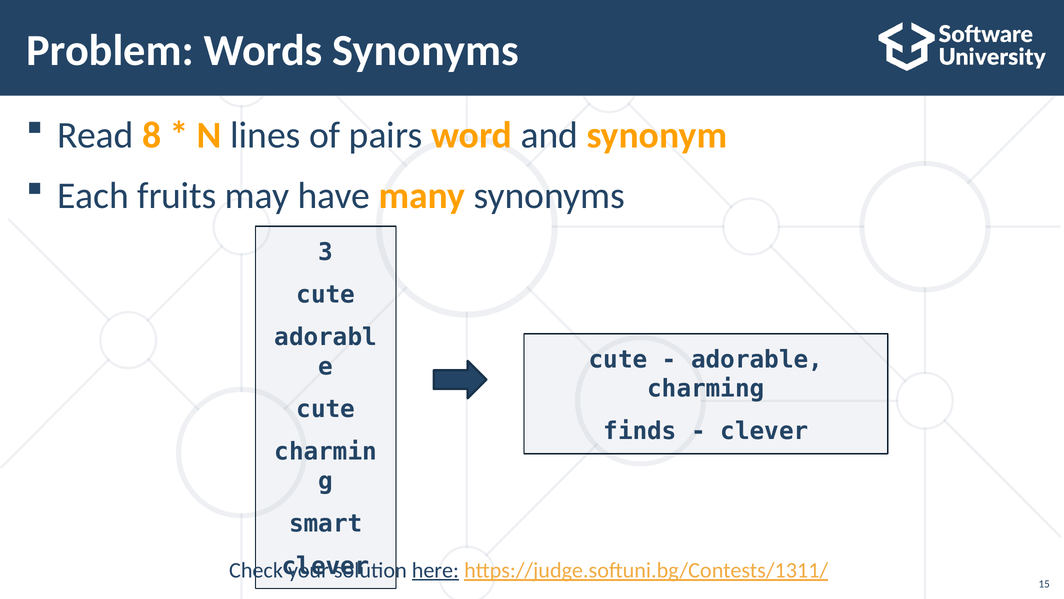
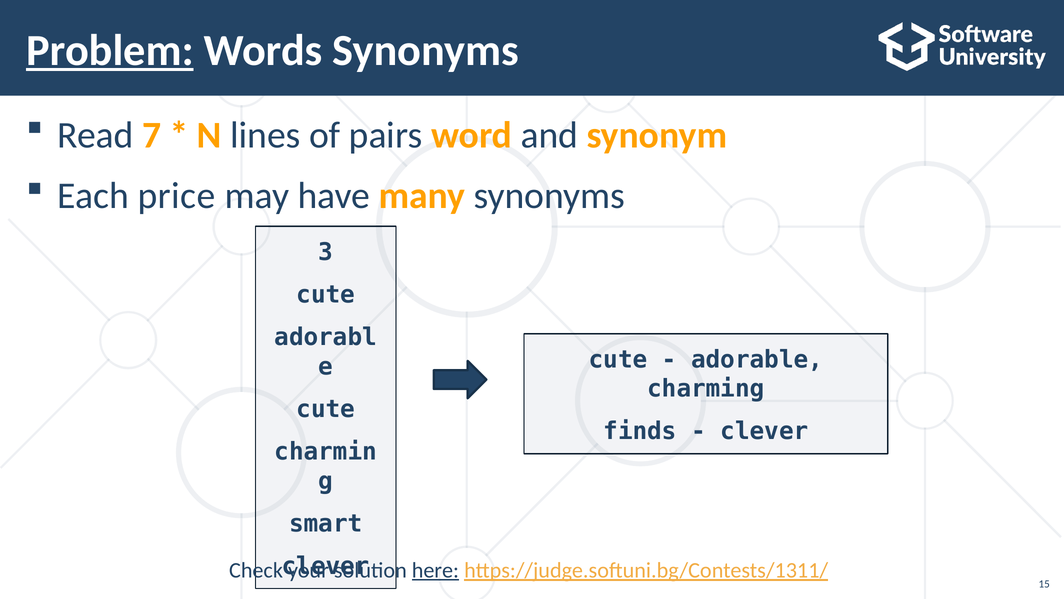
Problem underline: none -> present (110, 50)
8: 8 -> 7 (152, 135)
fruits: fruits -> price (177, 196)
